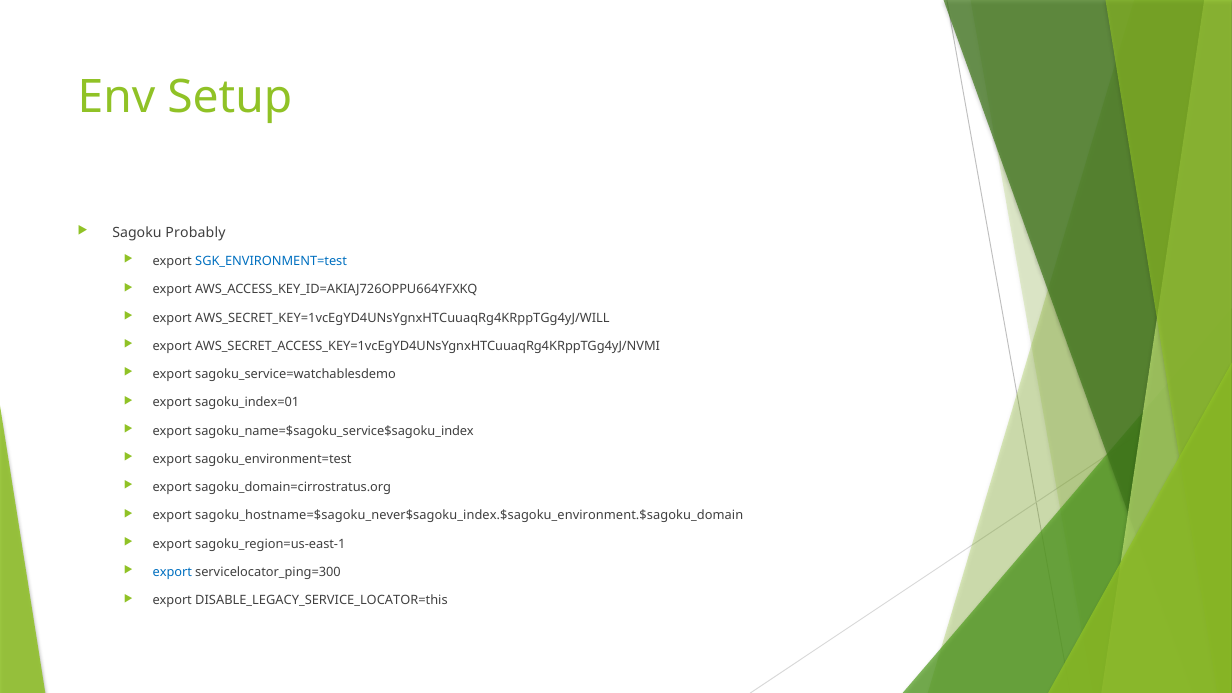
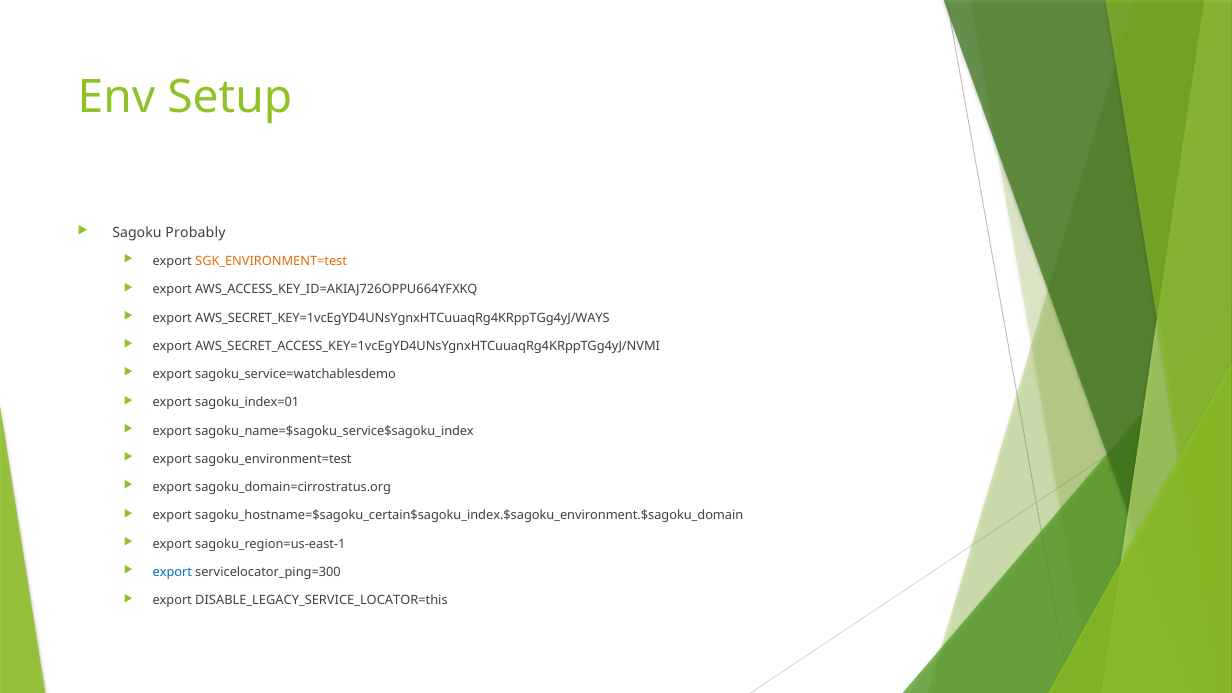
SGK_ENVIRONMENT=test colour: blue -> orange (271, 261)
AWS_SECRET_KEY=1vcEgYD4UNsYgnxHTCuuaqRg4KRppTGg4yJ/WILL: AWS_SECRET_KEY=1vcEgYD4UNsYgnxHTCuuaqRg4KRppTGg4yJ/WILL -> AWS_SECRET_KEY=1vcEgYD4UNsYgnxHTCuuaqRg4KRppTGg4yJ/WAYS (402, 318)
sagoku_hostname=$sagoku_never$sagoku_index.$sagoku_environment.$sagoku_domain: sagoku_hostname=$sagoku_never$sagoku_index.$sagoku_environment.$sagoku_domain -> sagoku_hostname=$sagoku_certain$sagoku_index.$sagoku_environment.$sagoku_domain (469, 516)
